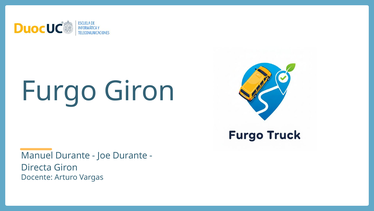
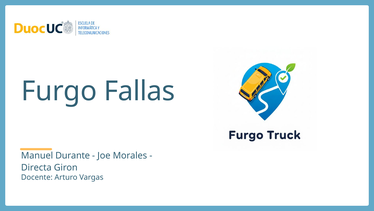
Furgo Giron: Giron -> Fallas (139, 91)
Joe Durante: Durante -> Morales (130, 155)
